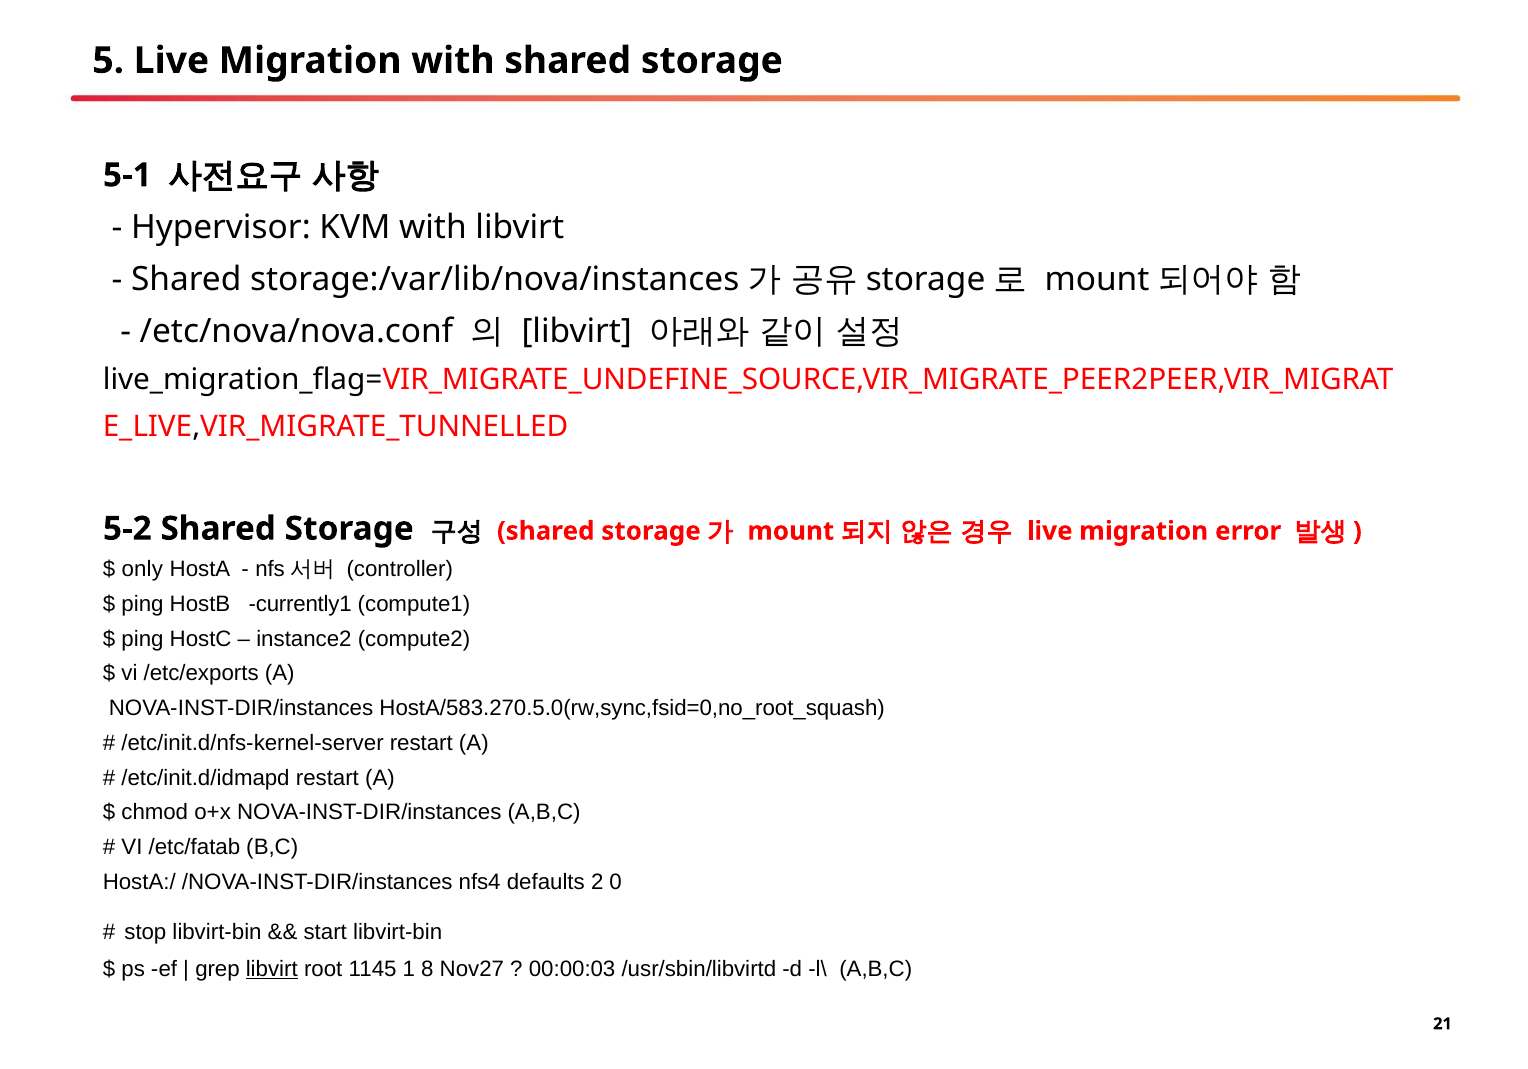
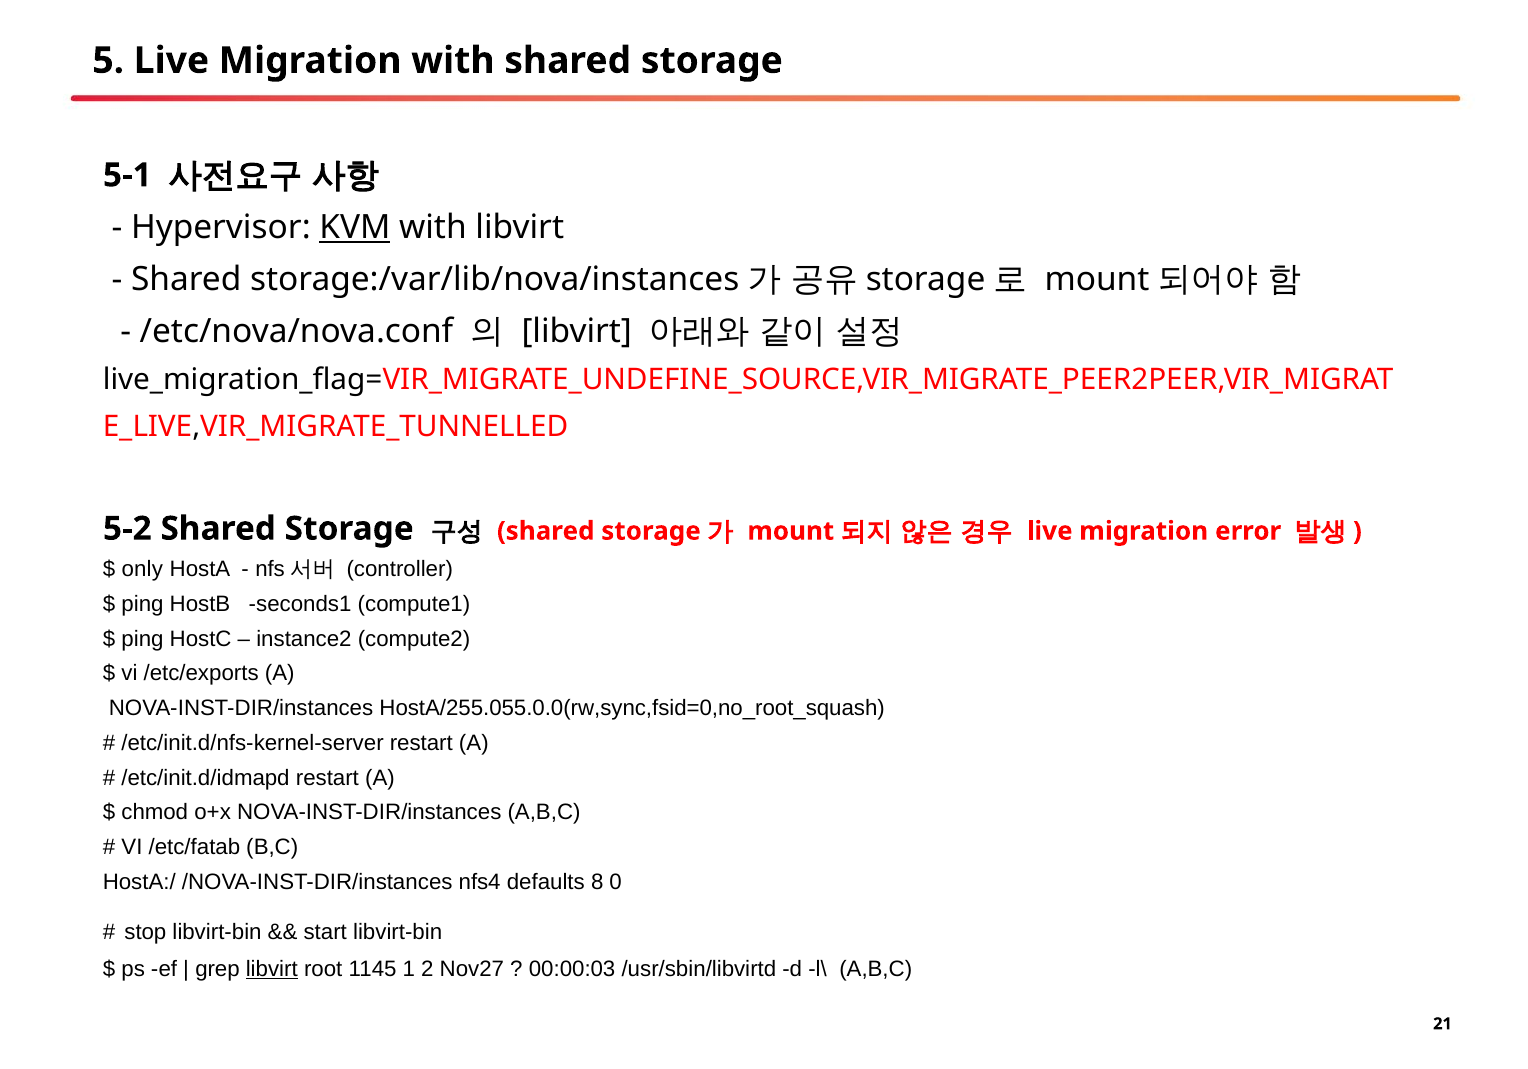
KVM underline: none -> present (355, 228)
currently1: currently1 -> seconds1 (300, 604)
HostA/583.270.5.0(rw,sync,fsid=0,no_root_squash: HostA/583.270.5.0(rw,sync,fsid=0,no_root_squash -> HostA/255.055.0.0(rw,sync,fsid=0,no_root_squash (632, 709)
2: 2 -> 8 (597, 883)
8: 8 -> 2 (427, 969)
